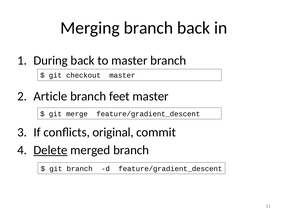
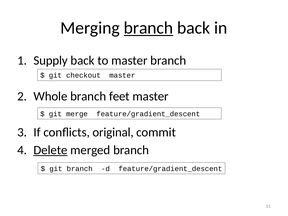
branch underline: none -> present (148, 28)
During: During -> Supply (51, 60)
Article: Article -> Whole (50, 96)
